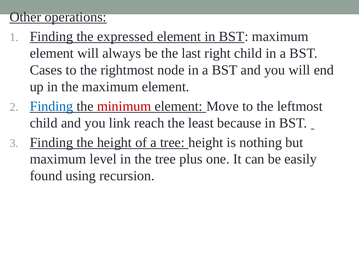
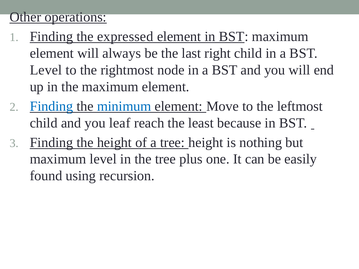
Cases: Cases -> Level (46, 70)
minimum colour: red -> blue (124, 106)
link: link -> leaf (120, 123)
